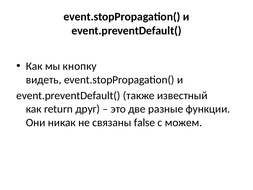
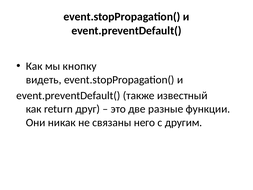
false: false -> него (145, 122)
можем: можем -> другим (184, 122)
